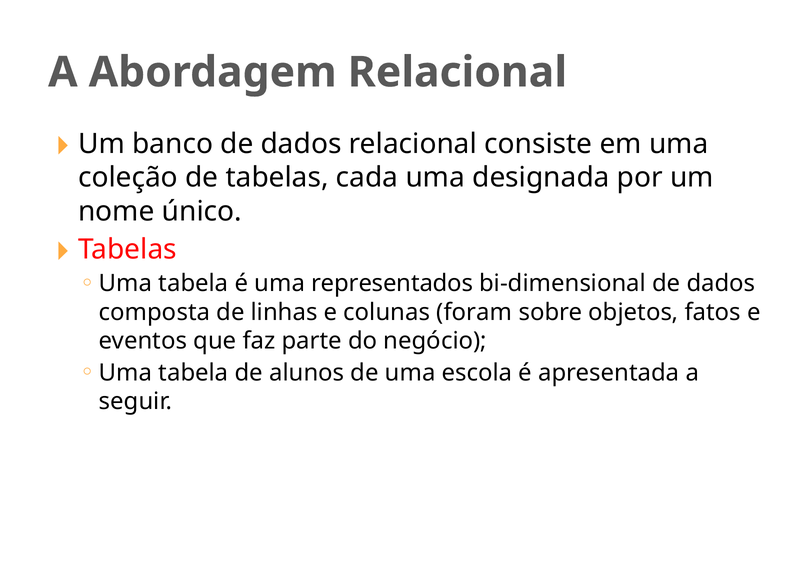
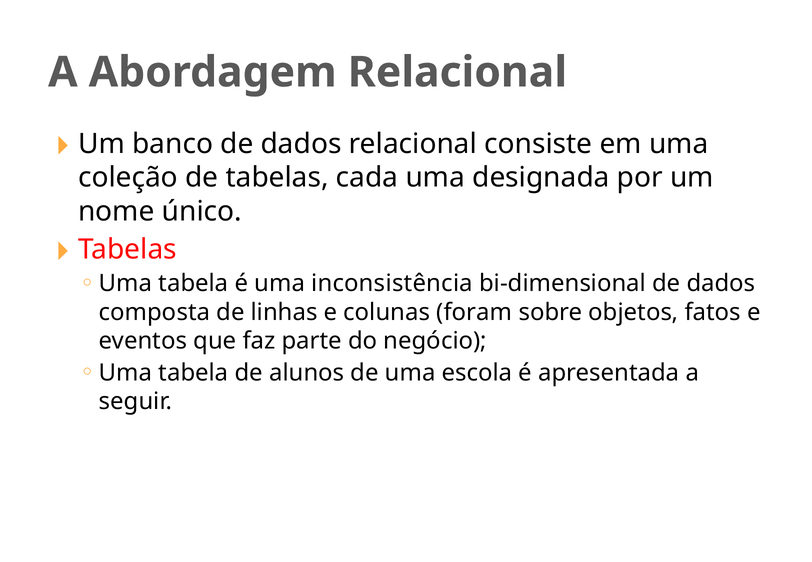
representados: representados -> inconsistência (392, 284)
